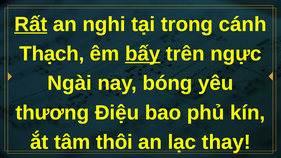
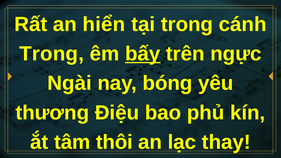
Rất underline: present -> none (31, 24)
nghi: nghi -> hiển (104, 24)
Thạch: Thạch -> Trong (52, 54)
